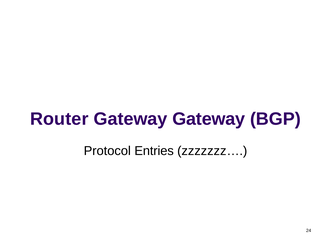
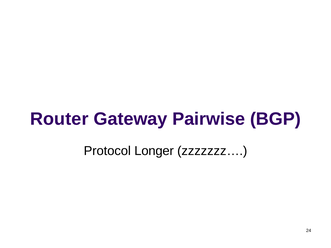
Gateway Gateway: Gateway -> Pairwise (209, 119)
Entries: Entries -> Longer (154, 151)
